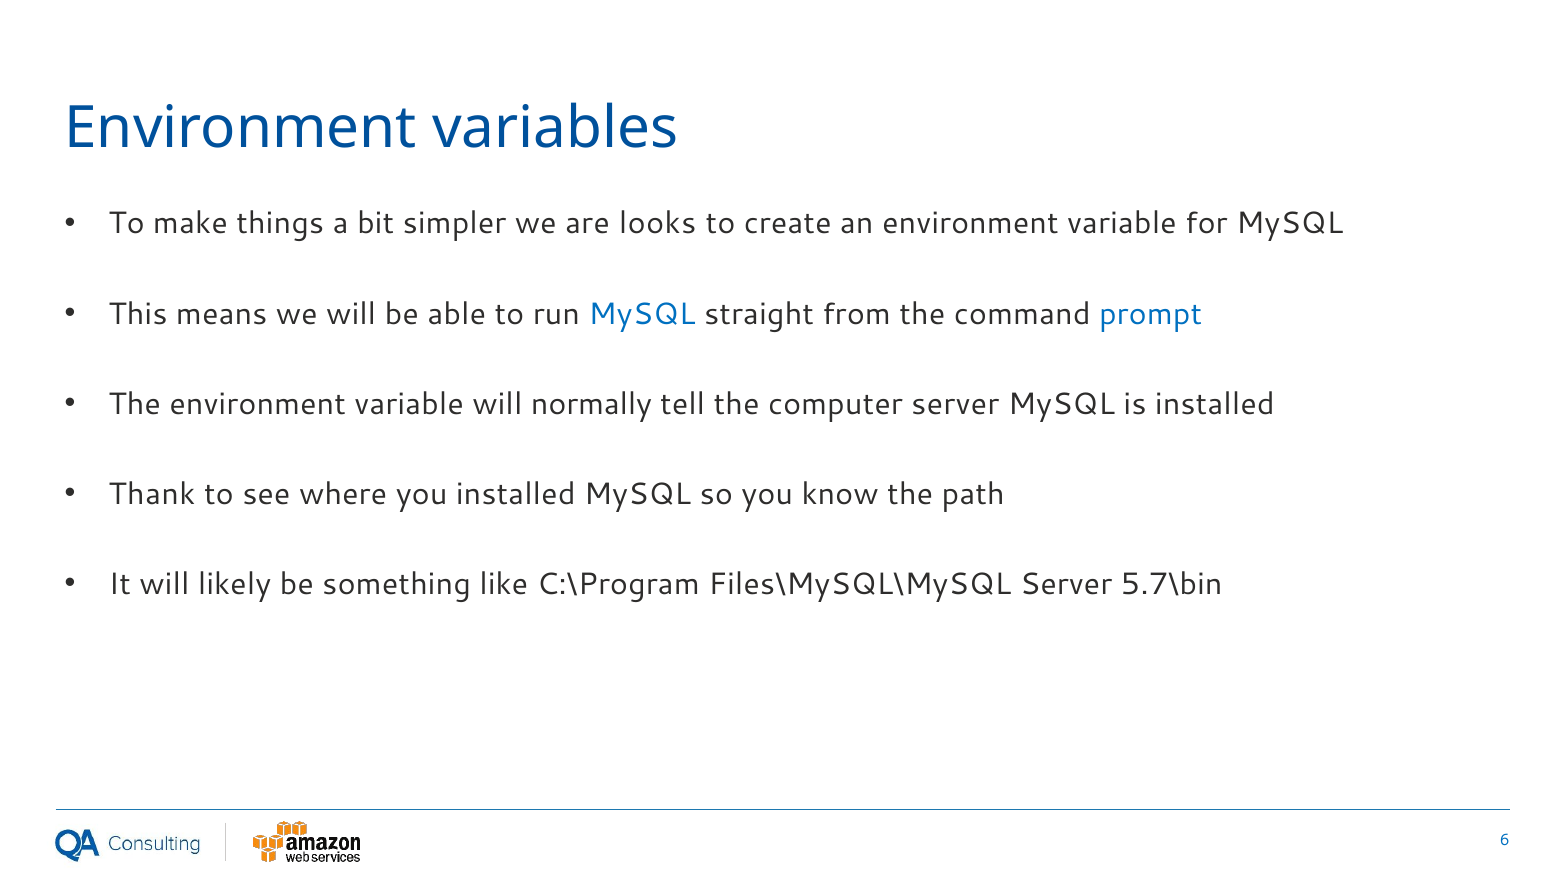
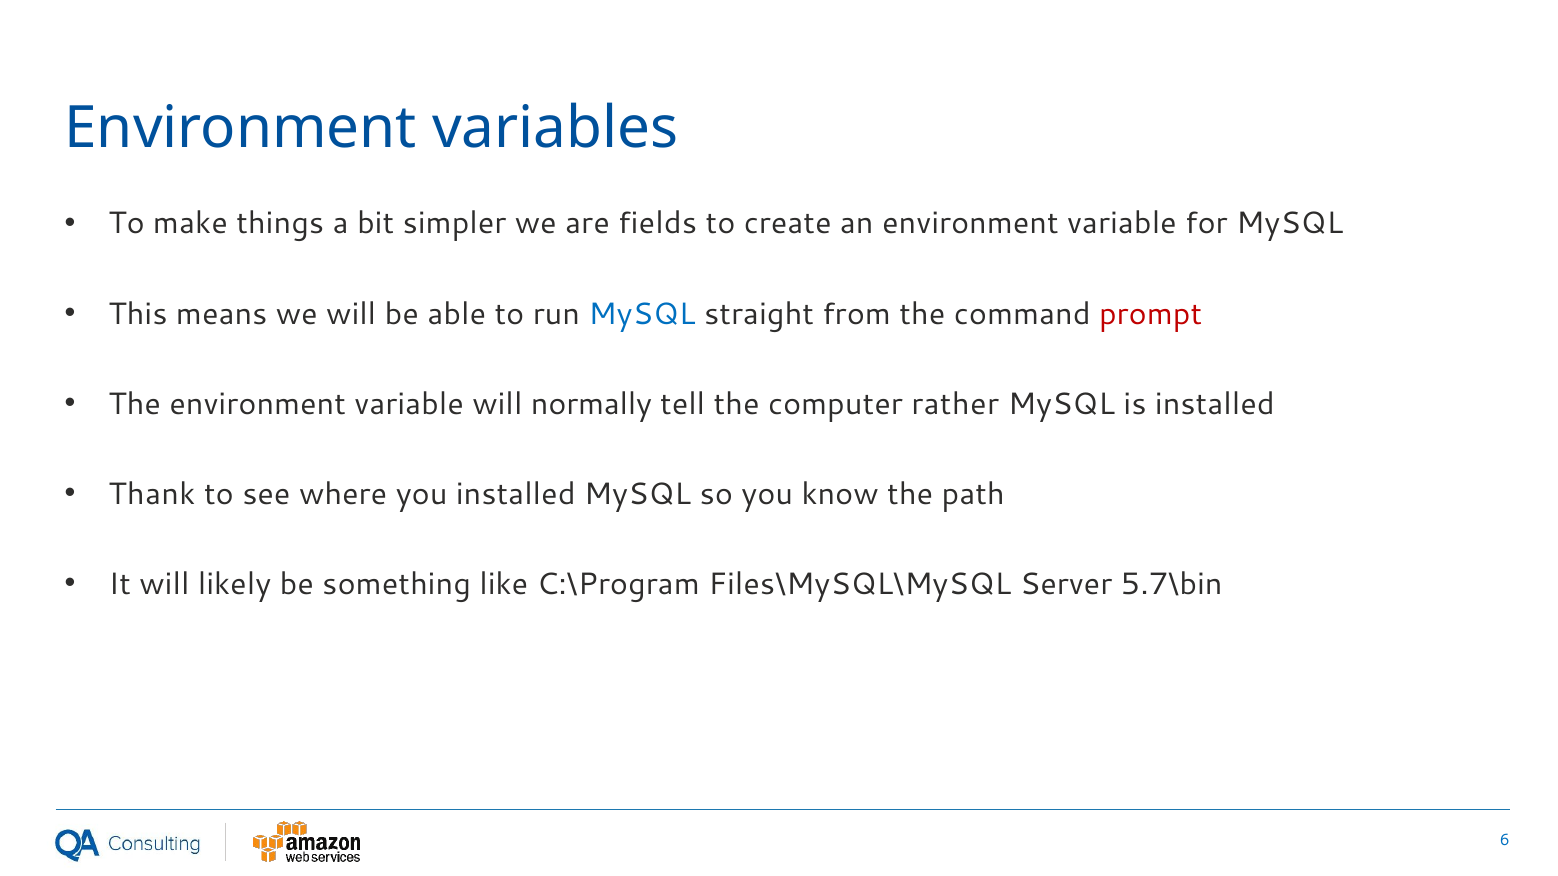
looks: looks -> fields (658, 224)
prompt colour: blue -> red (1151, 314)
computer server: server -> rather (955, 404)
